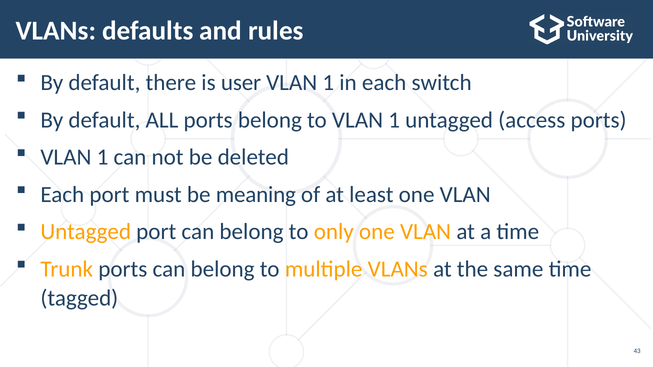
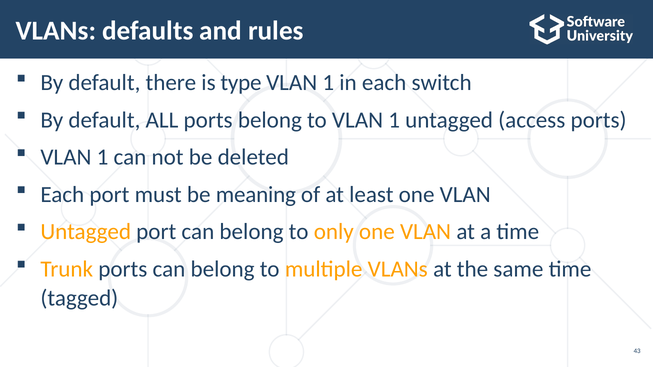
user: user -> type (241, 83)
